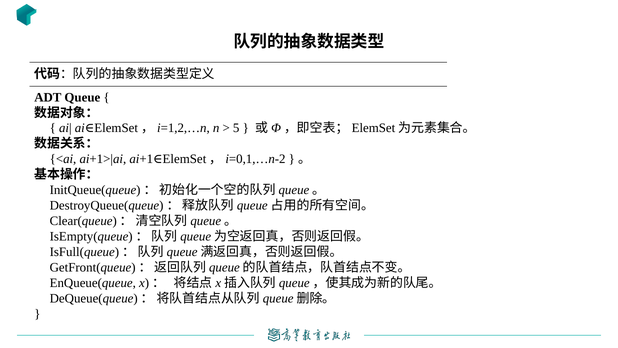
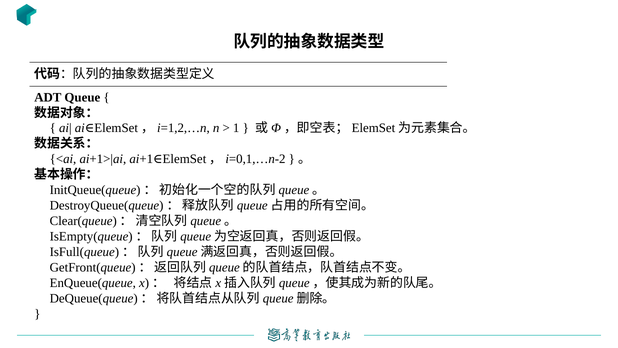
5: 5 -> 1 (236, 128)
